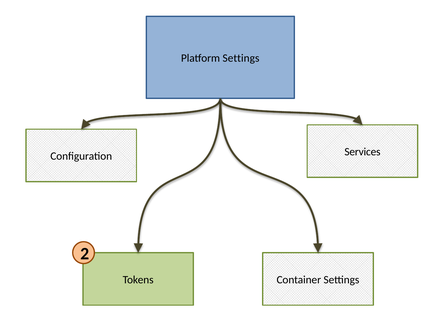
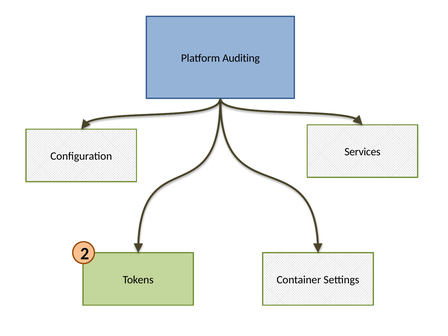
Platform Settings: Settings -> Auditing (241, 58)
